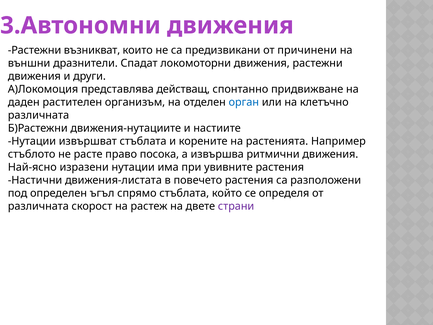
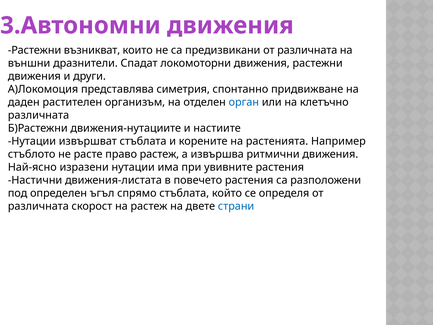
предизвикани от причинени: причинени -> различната (307, 50)
действащ: действащ -> симетрия (183, 89)
право посока: посока -> растеж (159, 154)
страни colour: purple -> blue (236, 206)
